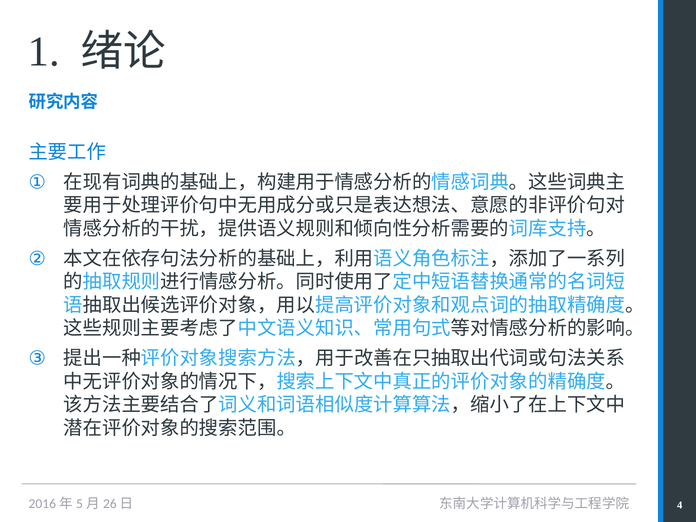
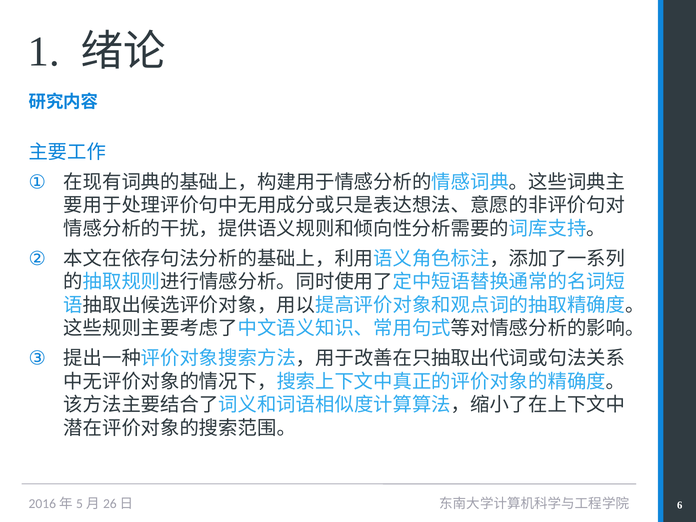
4: 4 -> 6 (680, 505)
